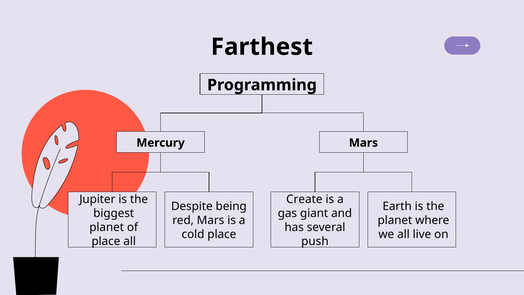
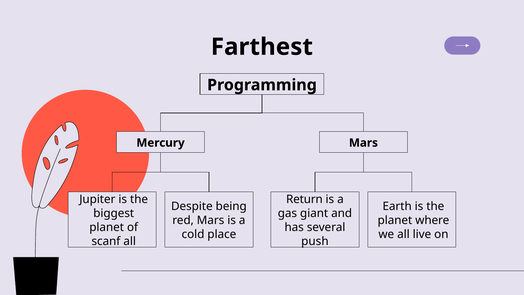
Create: Create -> Return (304, 199)
place: place -> scanf (106, 241)
